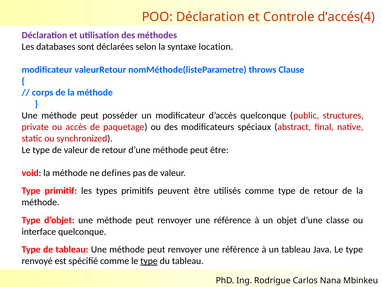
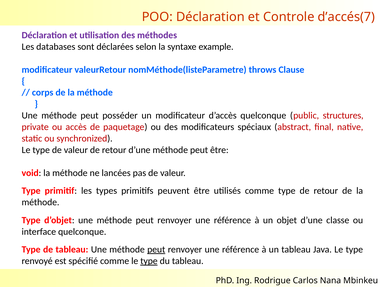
d’accés(4: d’accés(4 -> d’accés(7 (346, 17)
location: location -> example (216, 47)
defines: defines -> lancées (116, 173)
peut underline: none -> present (156, 249)
